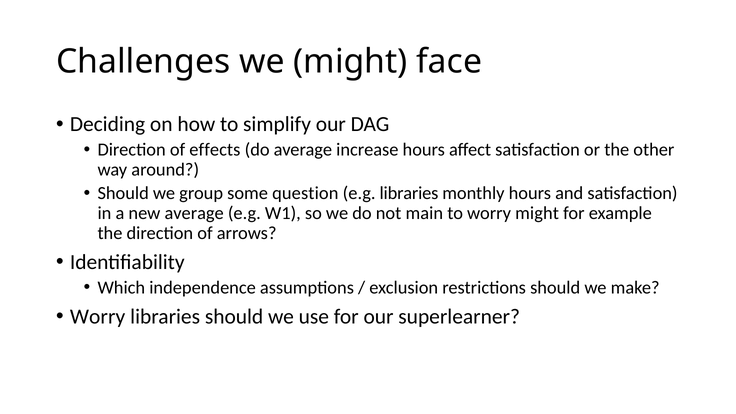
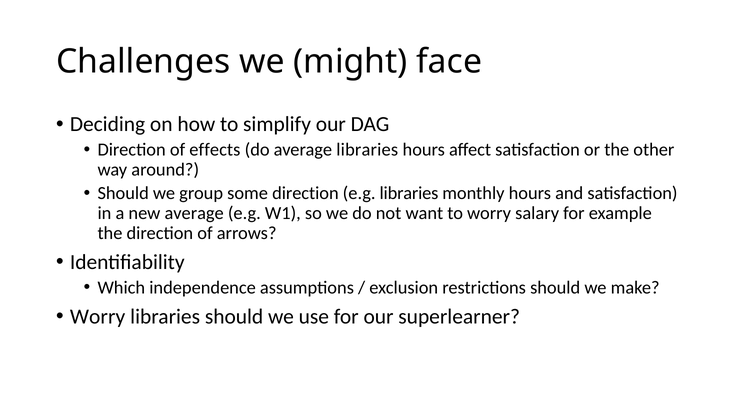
average increase: increase -> libraries (367, 150)
some question: question -> direction (305, 193)
main: main -> want (424, 213)
worry might: might -> salary (537, 213)
